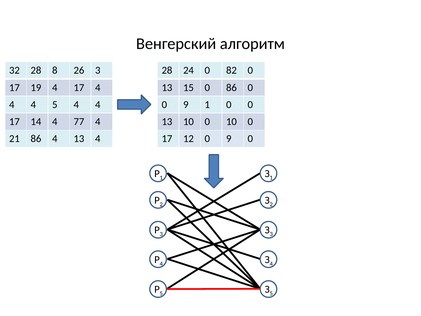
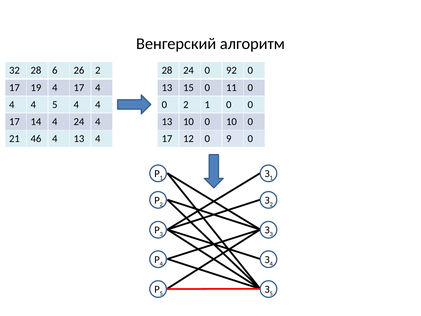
8: 8 -> 6 (55, 70)
26 3: 3 -> 2 (98, 70)
82: 82 -> 92 (231, 70)
0 86: 86 -> 11 (231, 87)
9: 9 -> 2 (186, 105)
4 77: 77 -> 24 (79, 122)
21 86: 86 -> 46 (36, 139)
